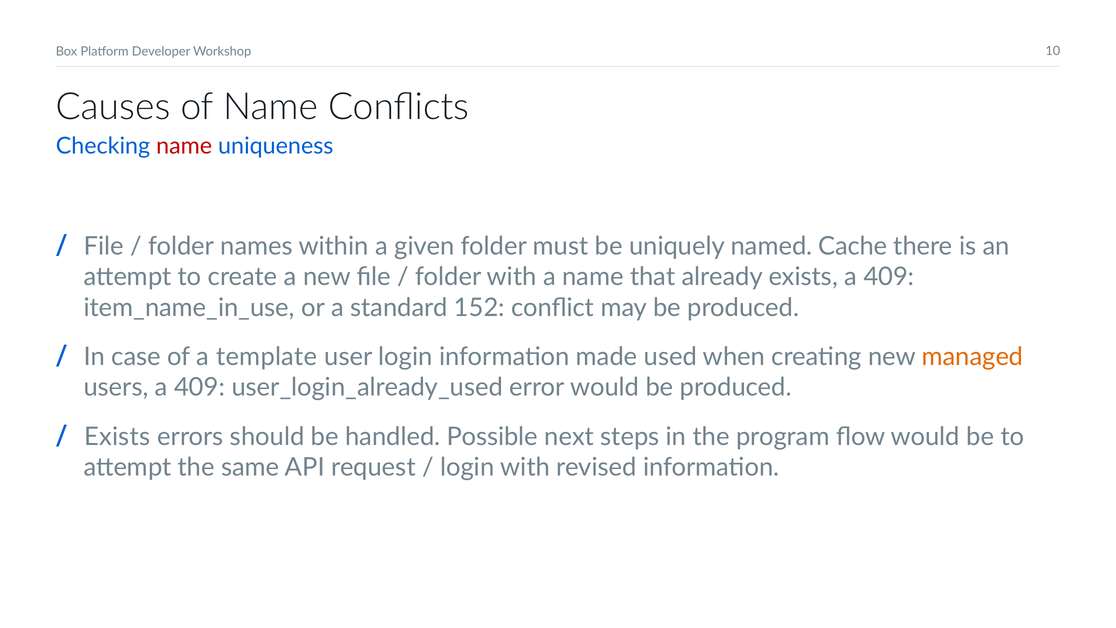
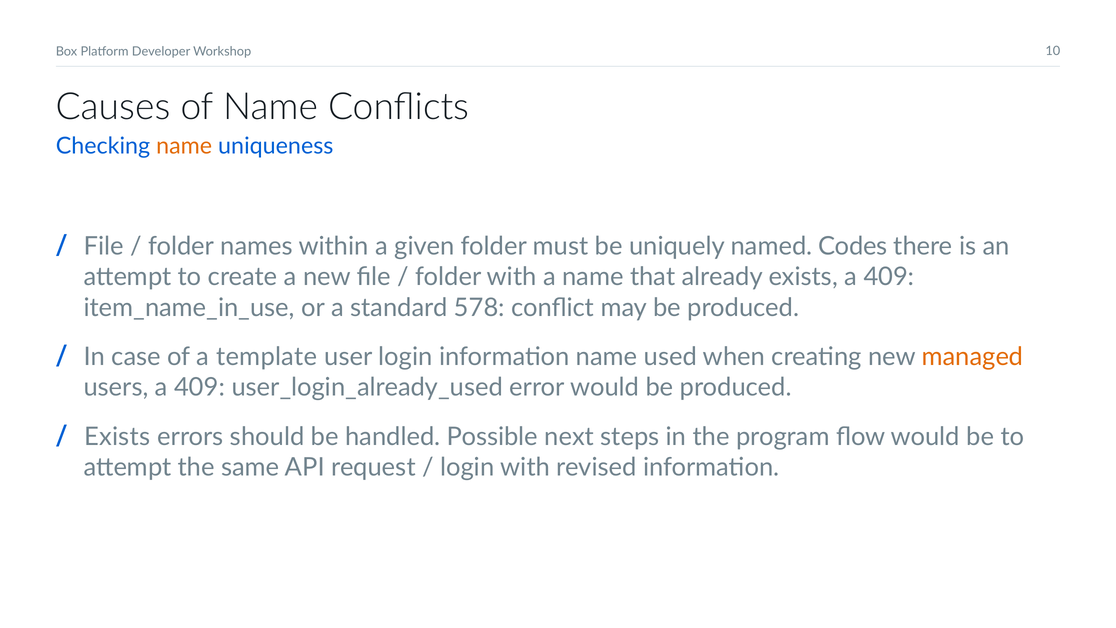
name colour: red -> orange (184, 146)
Cache: Cache -> Codes (853, 246)
152: 152 -> 578 (479, 307)
information made: made -> name (607, 357)
